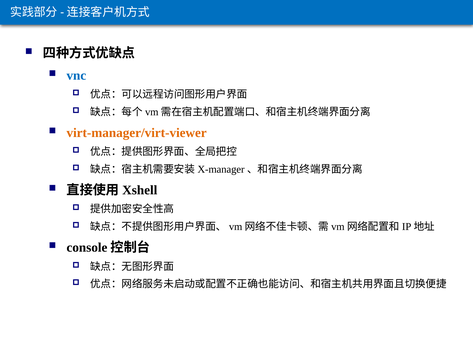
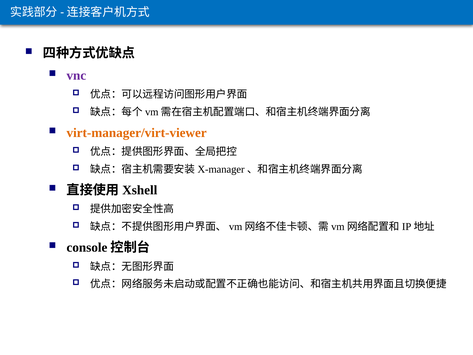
vnc colour: blue -> purple (76, 75)
